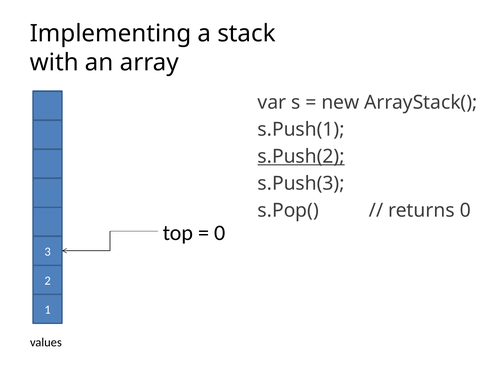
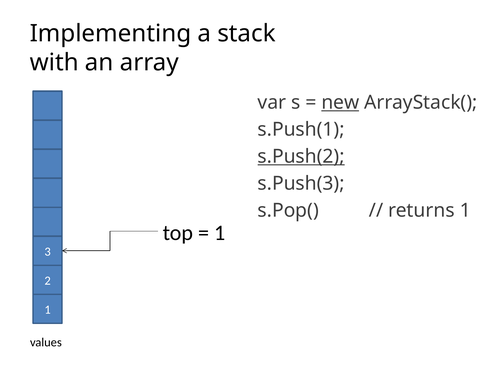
new underline: none -> present (340, 102)
returns 0: 0 -> 1 (465, 210)
0: 0 -> 1 (220, 233)
